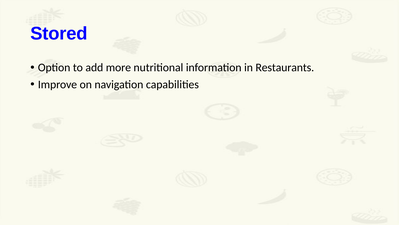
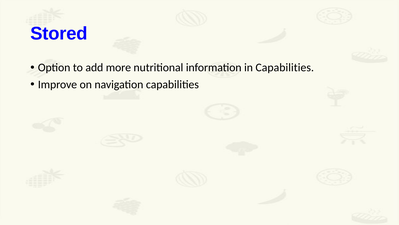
in Restaurants: Restaurants -> Capabilities (285, 67)
